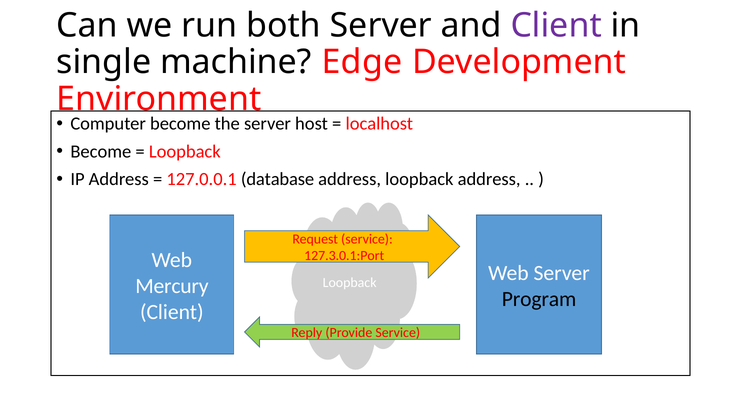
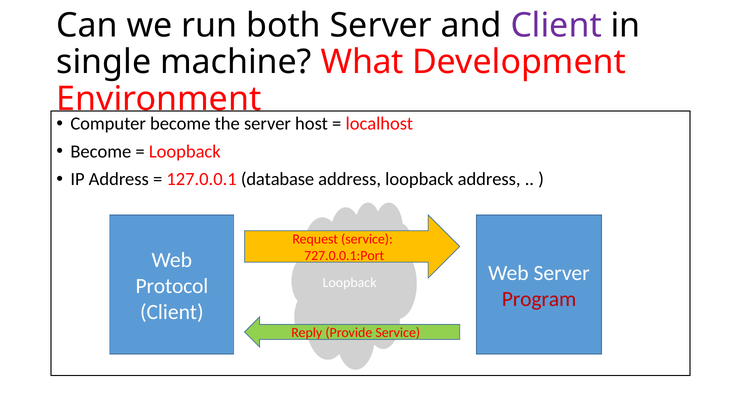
Edge: Edge -> What (362, 62)
127.3.0.1:Port: 127.3.0.1:Port -> 727.0.0.1:Port (344, 256)
Mercury: Mercury -> Protocol (172, 286)
Program colour: black -> red (539, 299)
